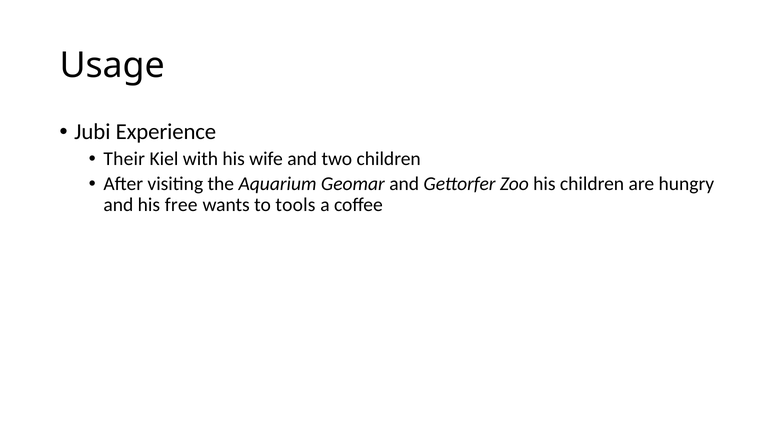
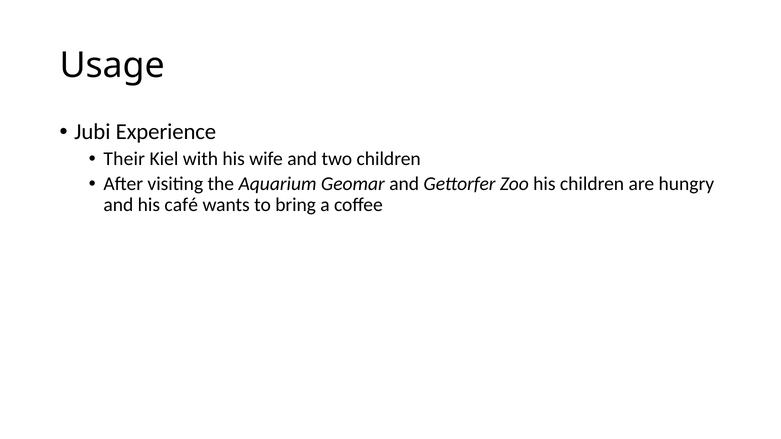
free: free -> café (181, 205)
tools: tools -> bring (296, 205)
